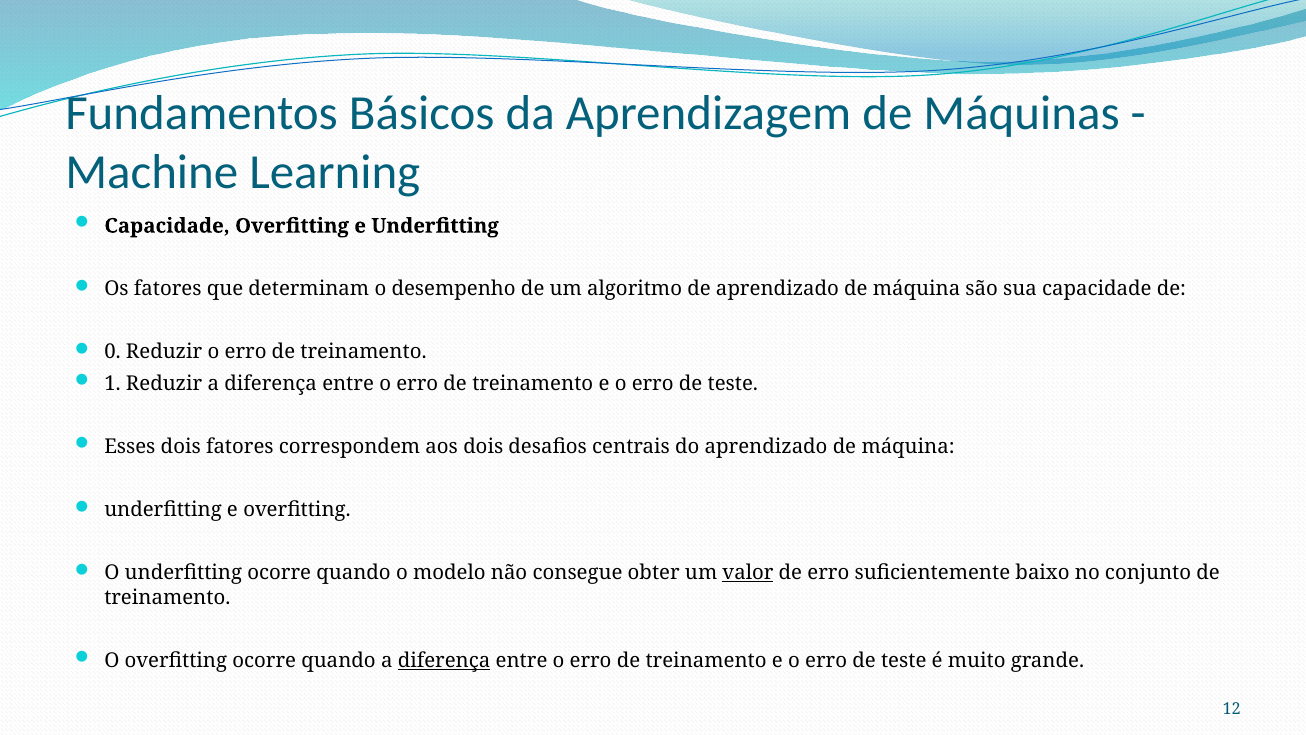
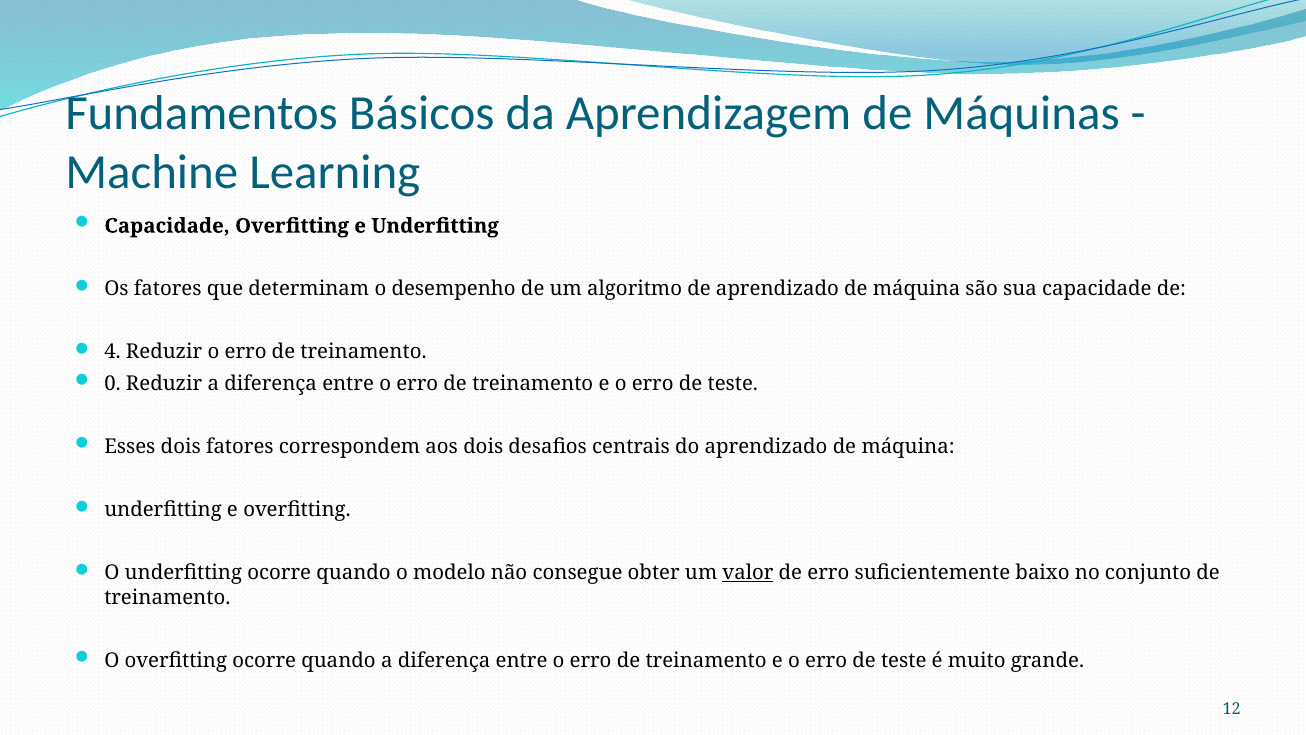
0: 0 -> 4 (113, 352)
1: 1 -> 0 (113, 384)
diferença underline: present -> none (444, 660)
